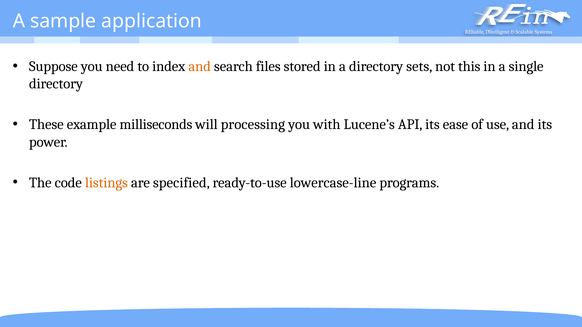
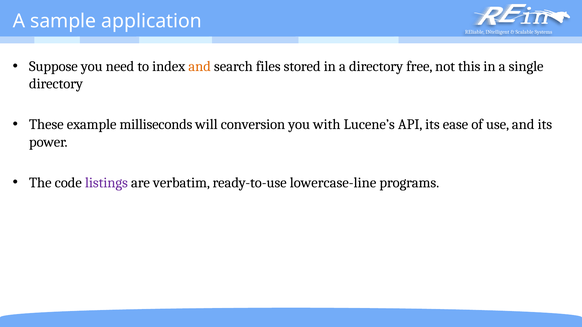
sets: sets -> free (419, 66)
processing: processing -> conversion (253, 125)
listings colour: orange -> purple (106, 183)
specified: specified -> verbatim (181, 183)
